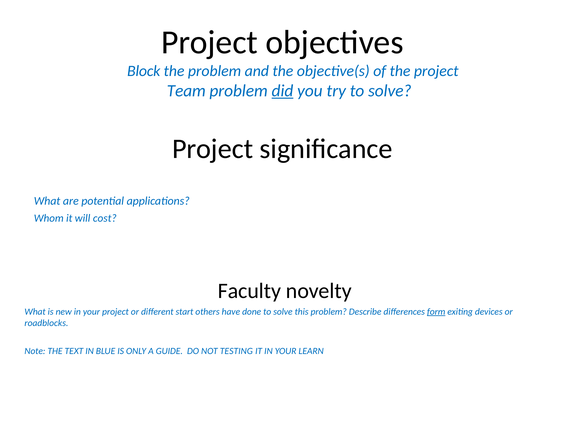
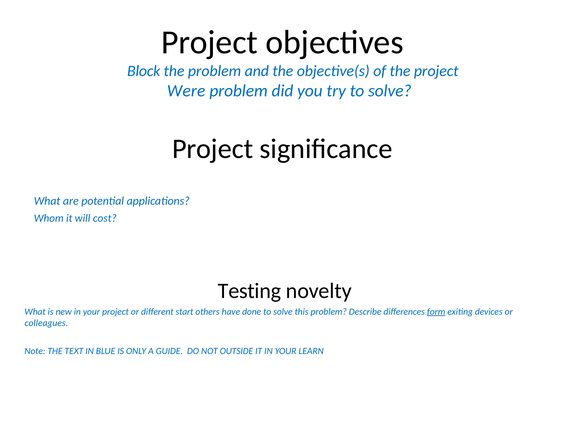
Team: Team -> Were (186, 91)
did underline: present -> none (282, 91)
Faculty: Faculty -> Testing (249, 291)
roadblocks: roadblocks -> colleagues (46, 323)
TESTING: TESTING -> OUTSIDE (236, 351)
